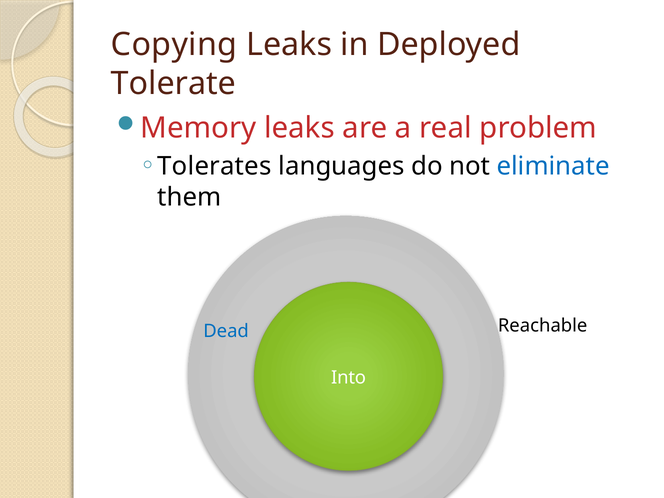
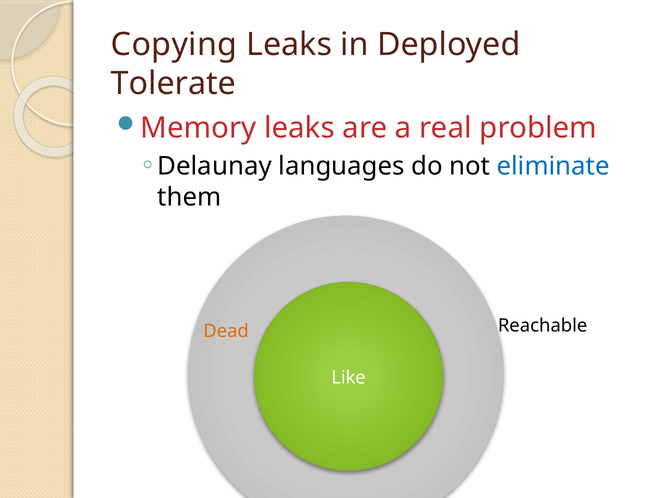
Tolerates: Tolerates -> Delaunay (214, 166)
Dead colour: blue -> orange (226, 331)
Into: Into -> Like (349, 378)
